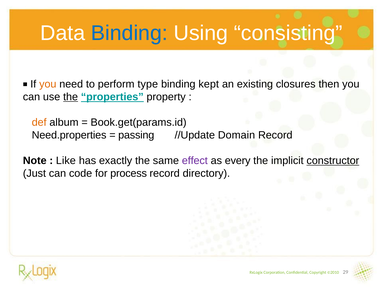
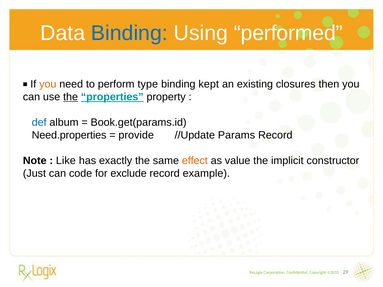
consisting: consisting -> performed (288, 33)
def colour: orange -> blue (39, 123)
passing: passing -> provide (136, 135)
Domain: Domain -> Params (236, 135)
effect colour: purple -> orange (195, 161)
every: every -> value (238, 161)
constructor underline: present -> none (333, 161)
process: process -> exclude (129, 174)
directory: directory -> example (206, 174)
